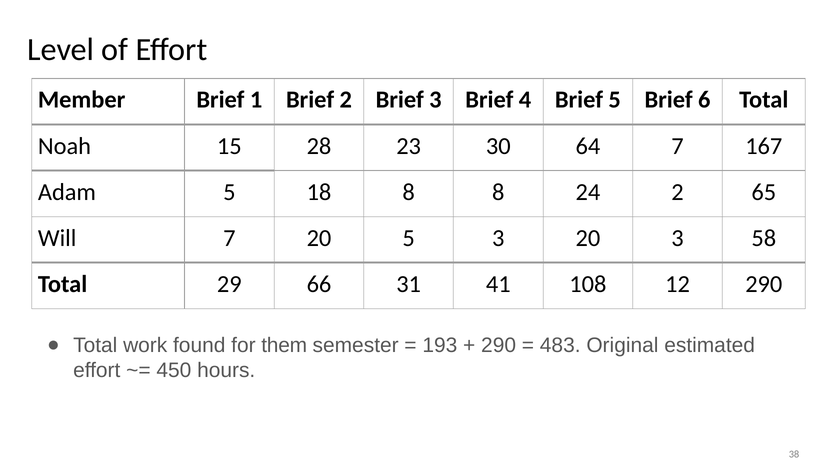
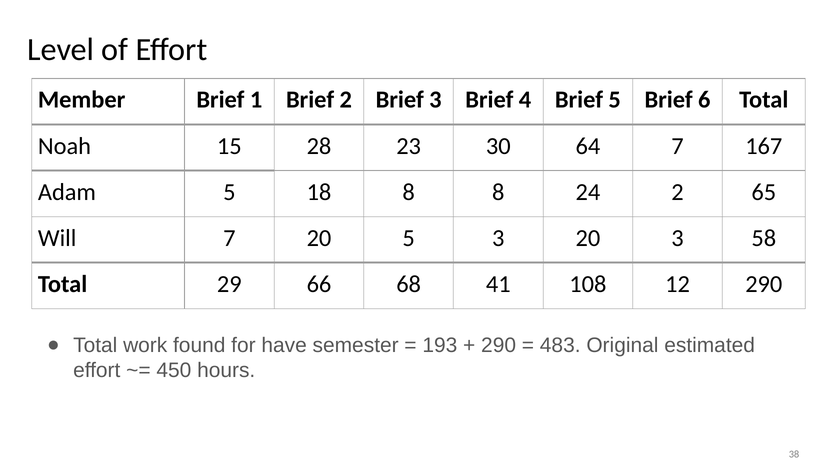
31: 31 -> 68 (409, 284)
them: them -> have (284, 345)
